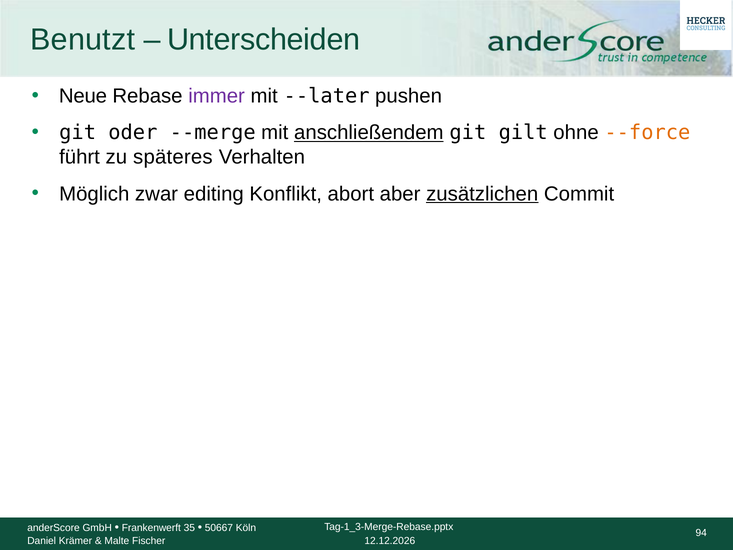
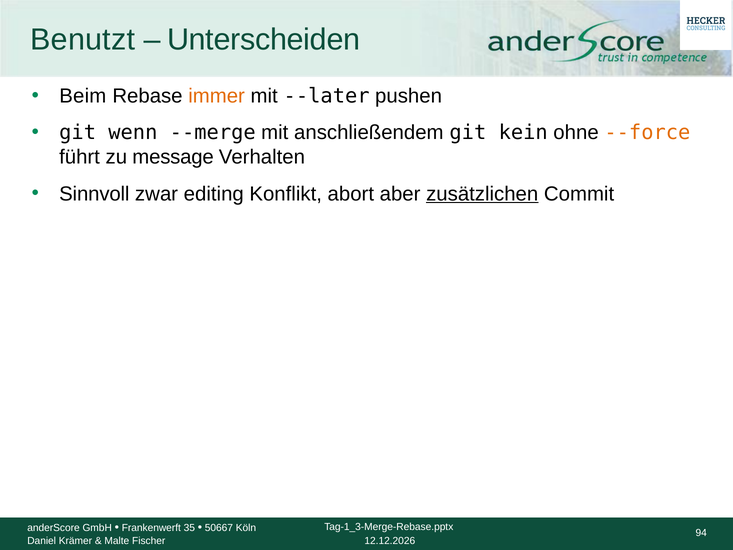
Neue: Neue -> Beim (83, 96)
immer colour: purple -> orange (217, 96)
oder: oder -> wenn (133, 133)
anschließendem underline: present -> none (369, 133)
gilt: gilt -> kein (523, 133)
späteres: späteres -> message (173, 157)
Möglich: Möglich -> Sinnvoll (94, 194)
